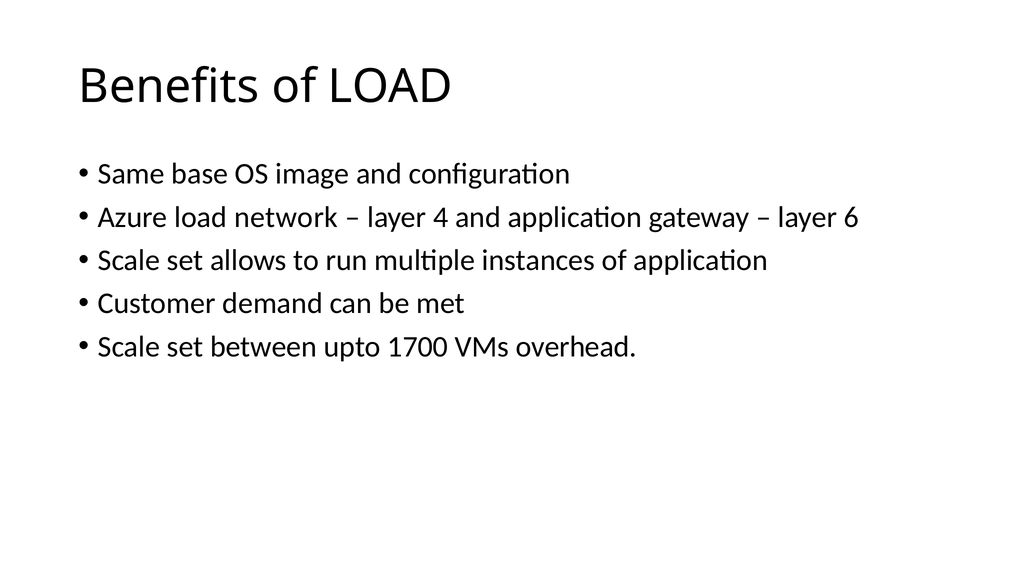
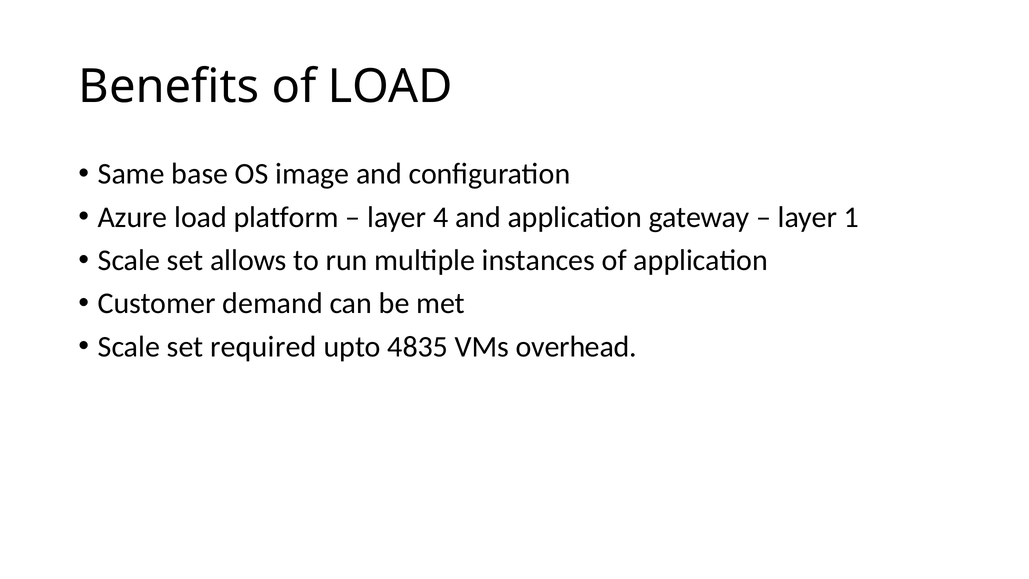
network: network -> platform (286, 217)
6: 6 -> 1 (851, 217)
between: between -> required (263, 347)
1700: 1700 -> 4835 (418, 347)
